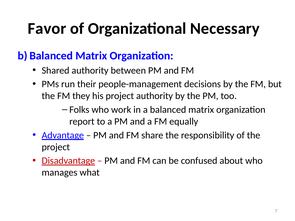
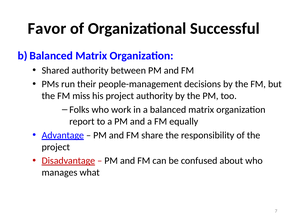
Necessary: Necessary -> Successful (225, 28)
they: they -> miss (81, 96)
